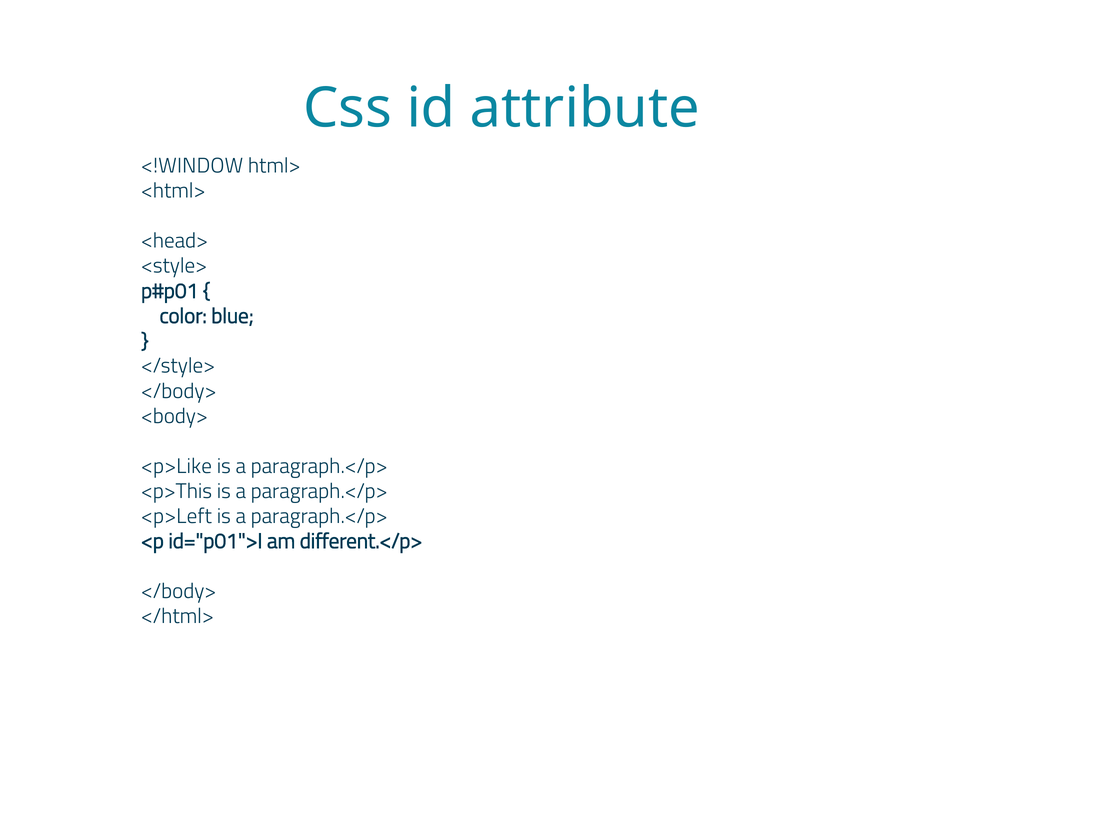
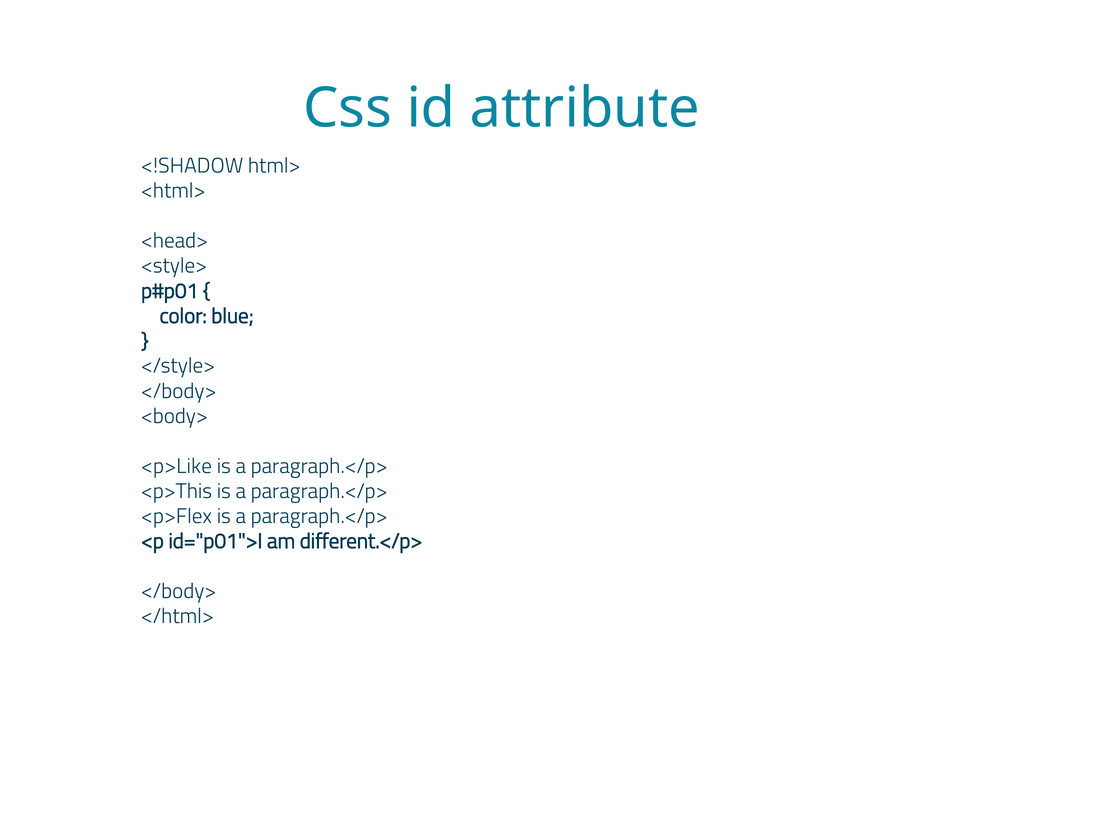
<!WINDOW: <!WINDOW -> <!SHADOW (192, 166)
<p>Left: <p>Left -> <p>Flex (177, 516)
